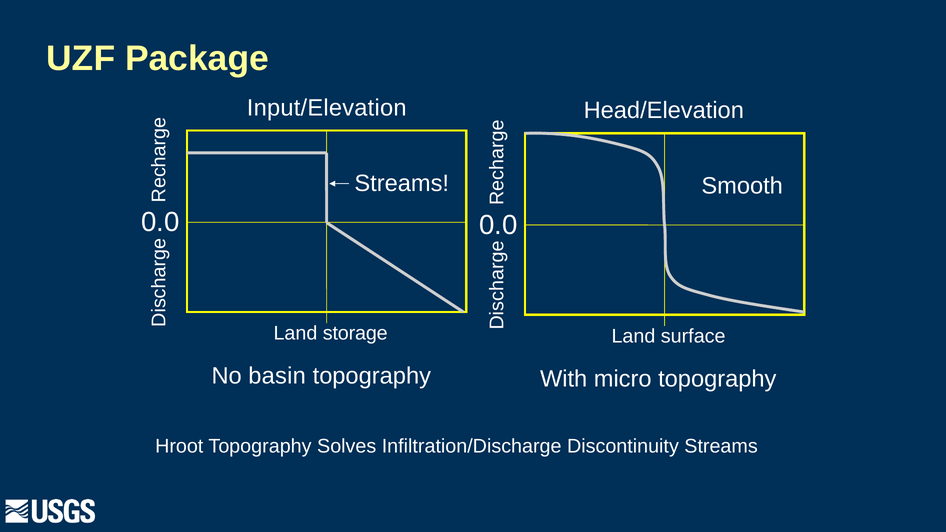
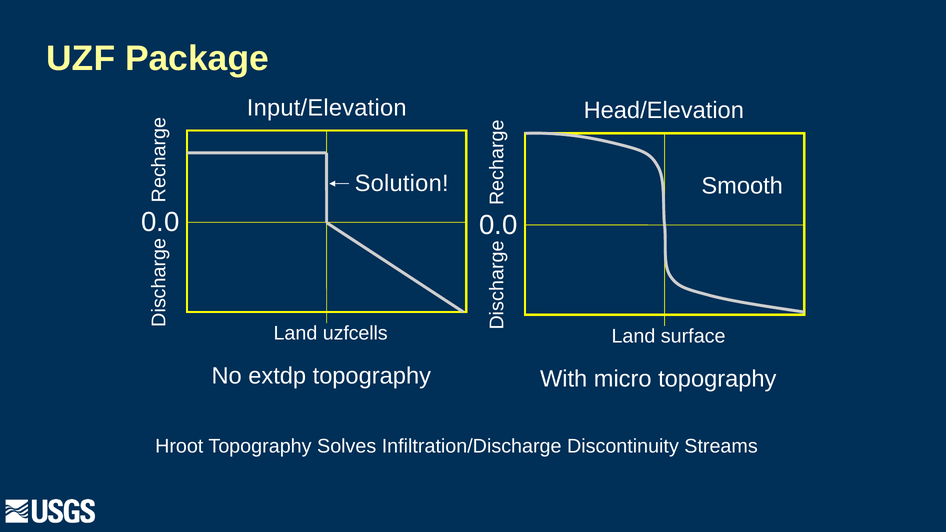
Streams: Streams -> Solution (402, 183)
storage: storage -> uzfcells (355, 334)
basin: basin -> extdp (277, 376)
